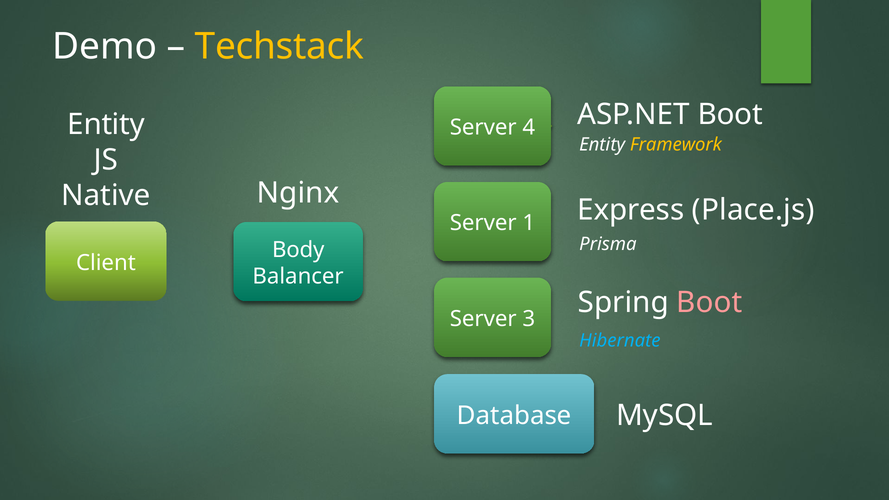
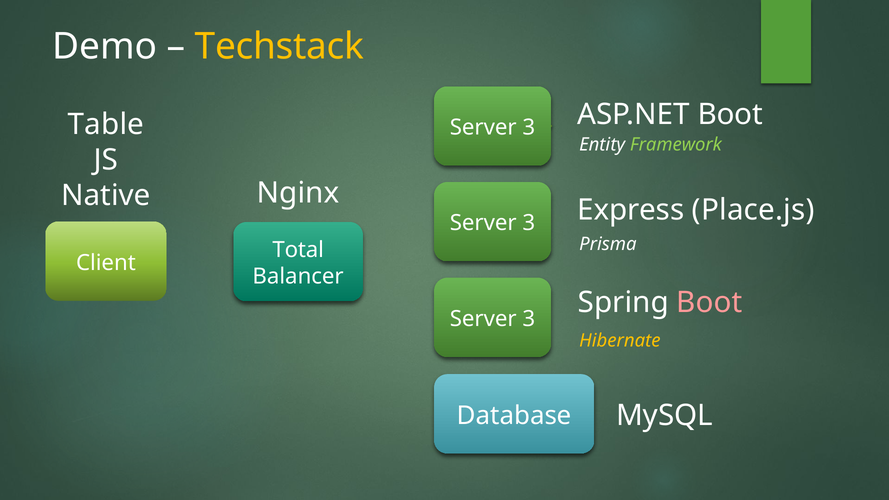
Entity: Entity -> Table (106, 124)
4: 4 -> 3 (529, 127)
Framework colour: yellow -> light green (676, 145)
1: 1 -> 3 (529, 223)
Body: Body -> Total (298, 250)
Hibernate colour: light blue -> yellow (620, 340)
